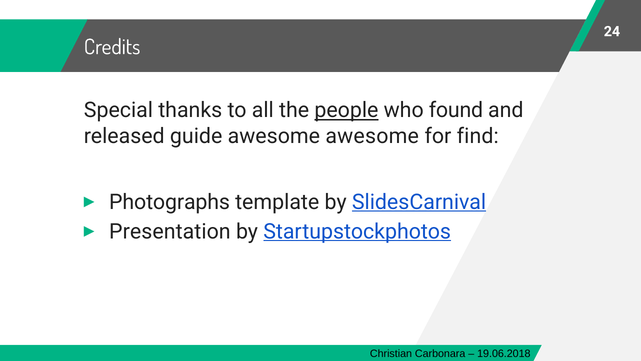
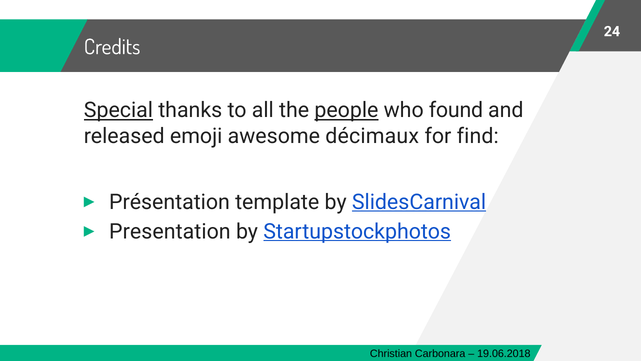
Special underline: none -> present (118, 110)
guide: guide -> emoji (196, 136)
awesome awesome: awesome -> décimaux (372, 136)
Photographs: Photographs -> Présentation (170, 202)
